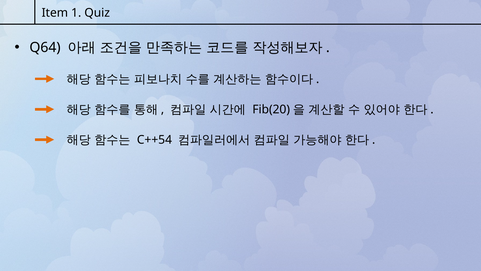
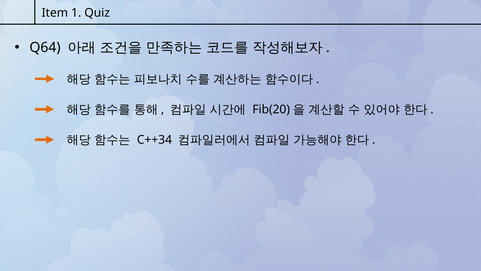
C++54: C++54 -> C++34 (154, 140)
